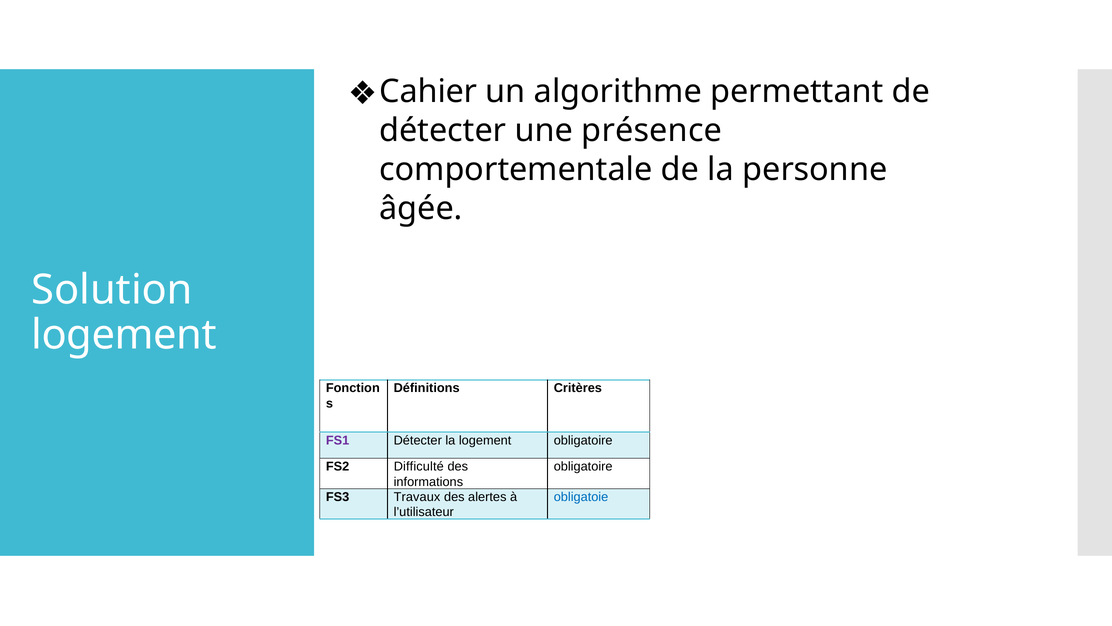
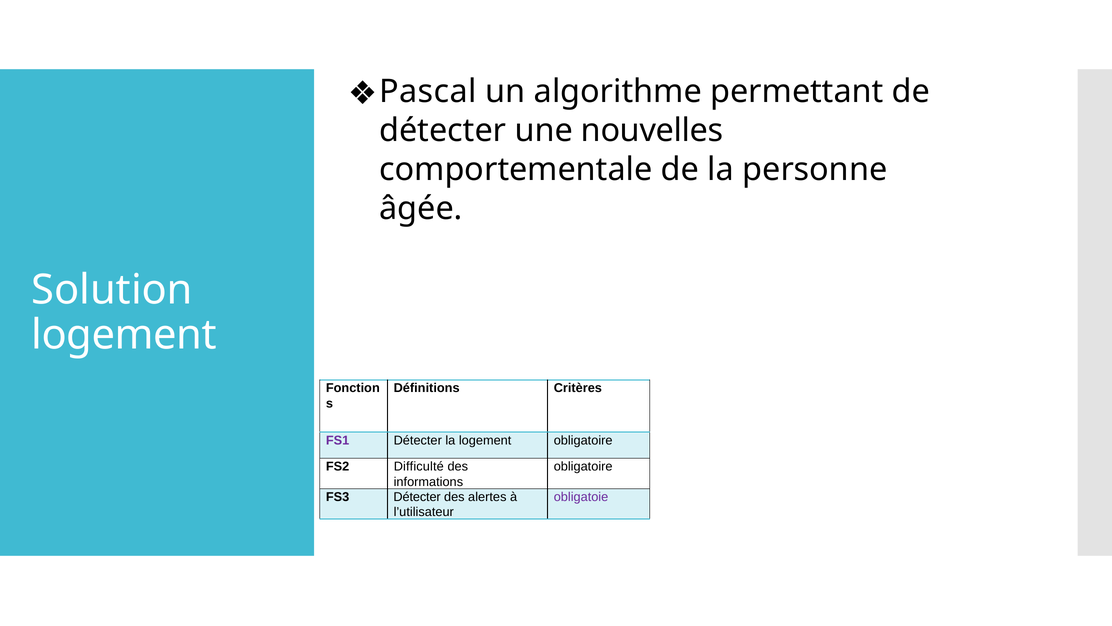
Cahier: Cahier -> Pascal (428, 92)
présence: présence -> nouvelles (652, 131)
FS3 Travaux: Travaux -> Détecter (417, 497)
obligatoie colour: blue -> purple (581, 497)
